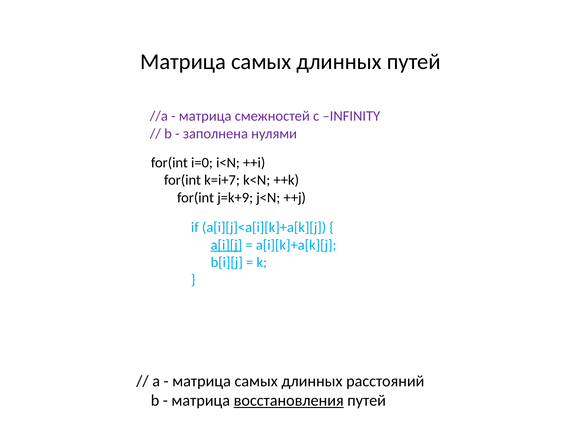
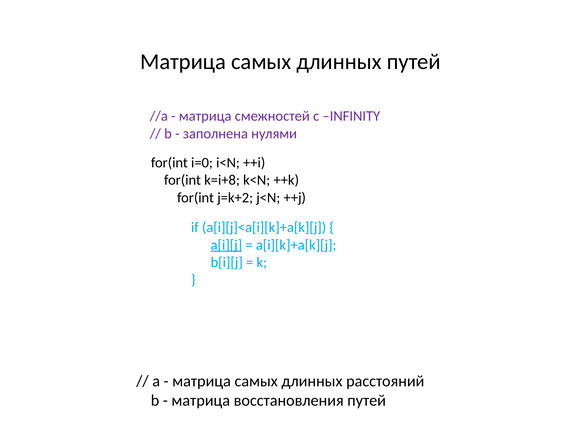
k=i+7: k=i+7 -> k=i+8 (222, 180)
j=k+9: j=k+9 -> j=k+2 (235, 197)
восстановления underline: present -> none (289, 400)
